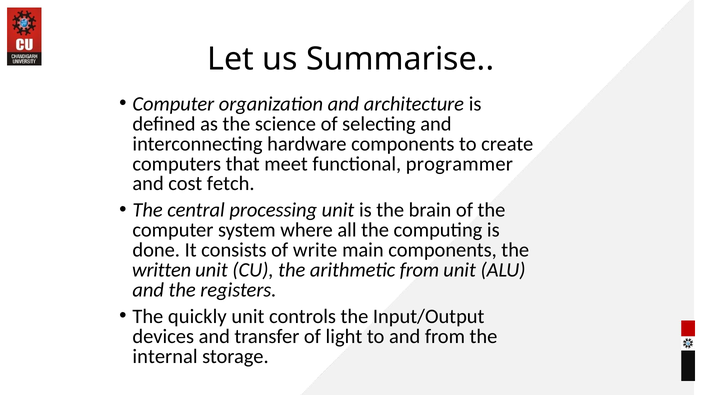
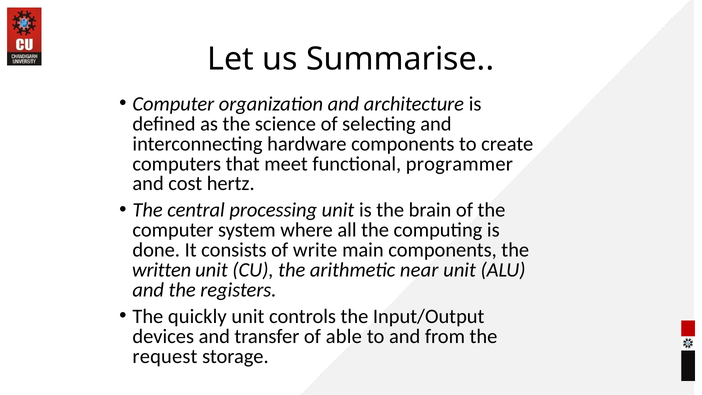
fetch: fetch -> hertz (231, 184)
arithmetic from: from -> near (419, 270)
light: light -> able (344, 336)
internal: internal -> request (165, 356)
